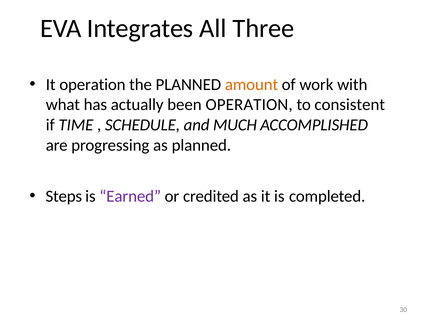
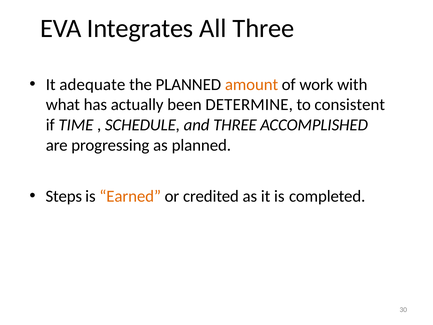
It operation: operation -> adequate (92, 84)
been OPERATION: OPERATION -> DETERMINE (249, 105)
and MUCH: MUCH -> THREE (235, 125)
Earned colour: purple -> orange (130, 196)
